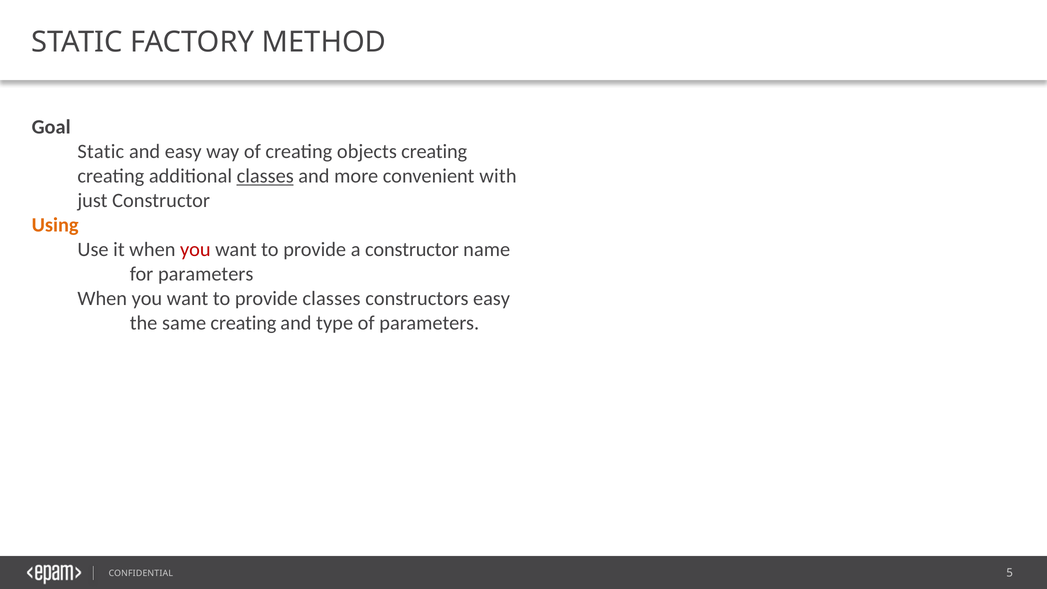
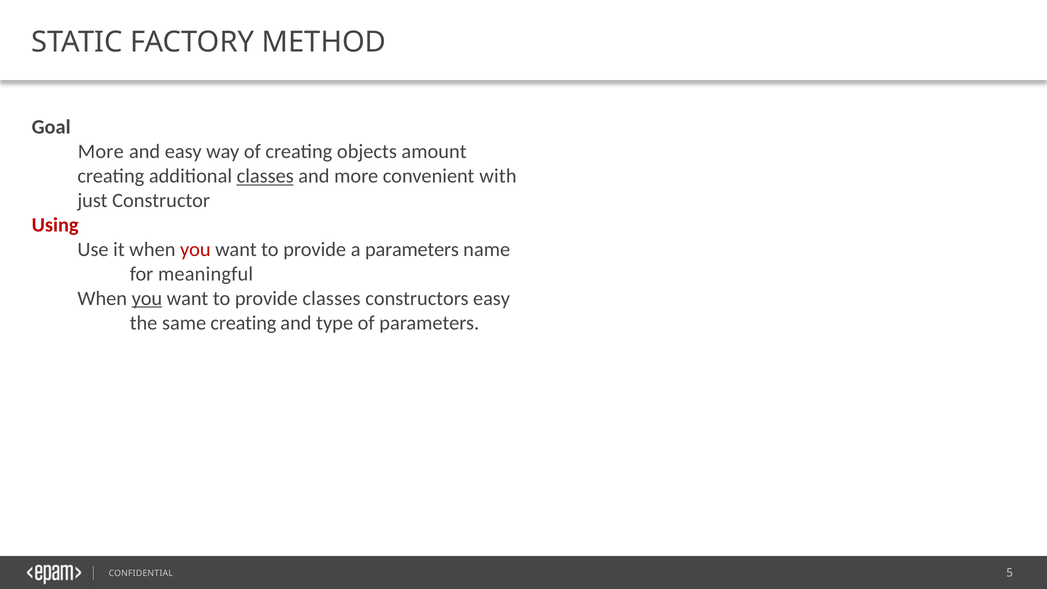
Static: Static -> More (101, 152)
objects creating: creating -> amount (434, 152)
Using colour: orange -> red (55, 225)
a constructor: constructor -> parameters (412, 249)
for parameters: parameters -> meaningful (206, 274)
you underline: none -> present (147, 298)
